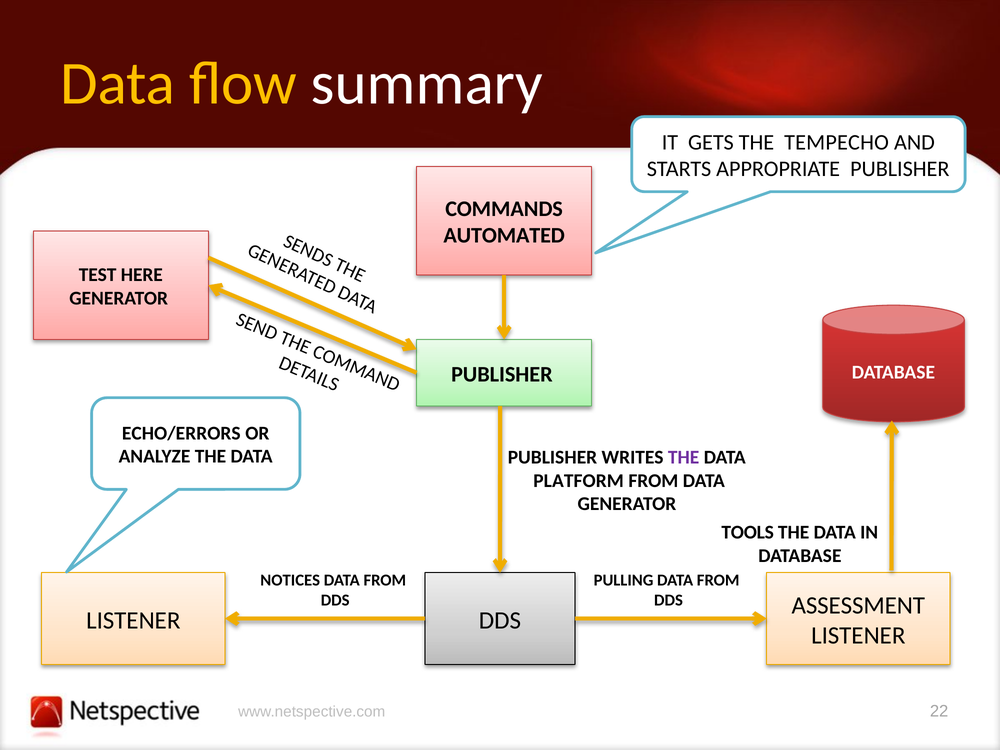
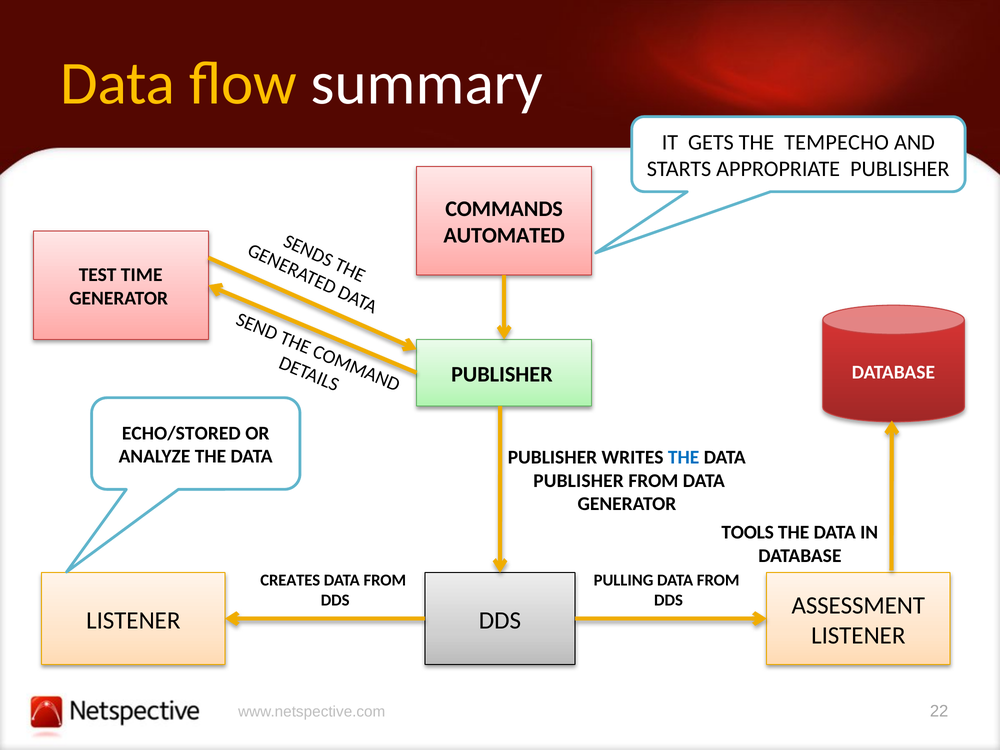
HERE: HERE -> TIME (142, 275)
ECHO/ERRORS: ECHO/ERRORS -> ECHO/STORED (181, 433)
THE colour: purple -> blue (684, 457)
PLATFORM: PLATFORM -> PUBLISHER (579, 481)
NOTICES: NOTICES -> CREATES (290, 580)
